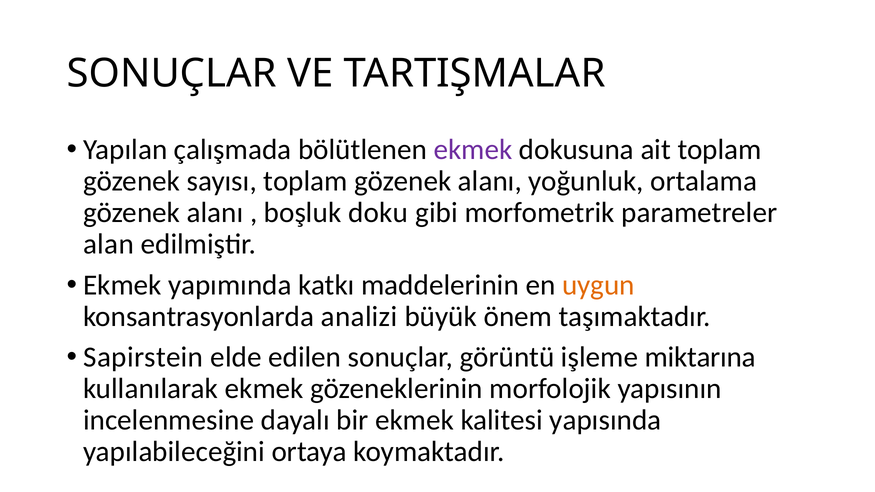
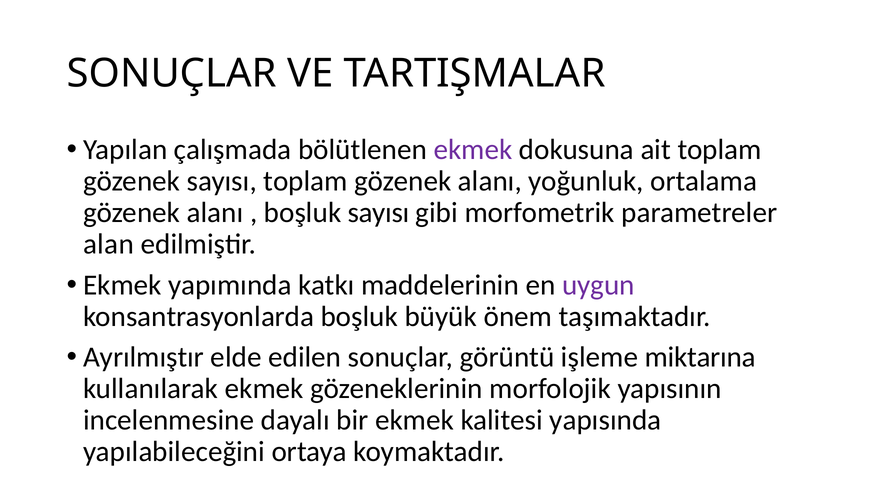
boşluk doku: doku -> sayısı (379, 213)
uygun colour: orange -> purple (598, 285)
konsantrasyonlarda analizi: analizi -> boşluk (359, 317)
Sapirstein: Sapirstein -> Ayrılmıştır (144, 357)
